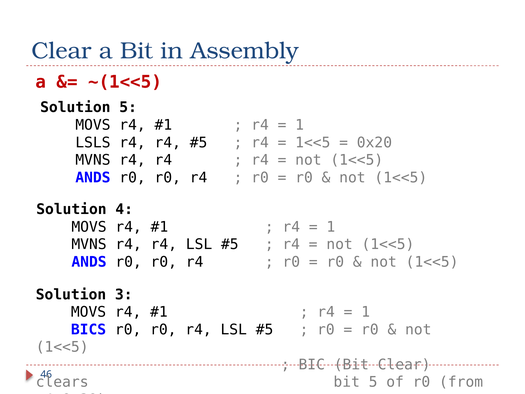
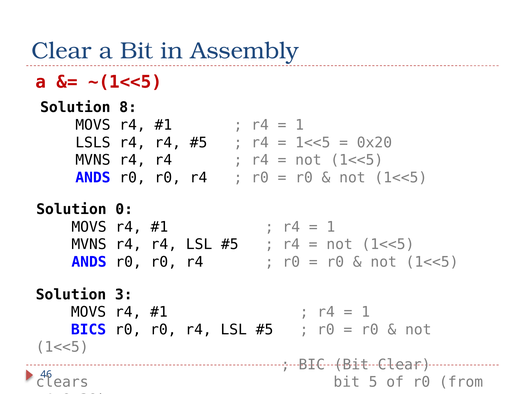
Solution 5: 5 -> 8 (128, 107)
4: 4 -> 0 (124, 209)
